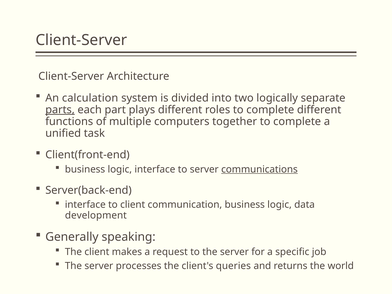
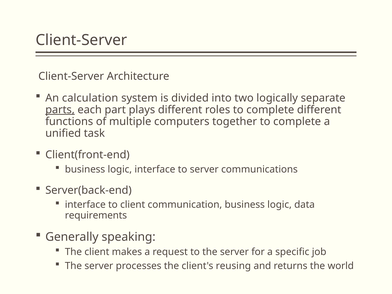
communications underline: present -> none (259, 169)
development: development -> requirements (96, 215)
queries: queries -> reusing (233, 266)
